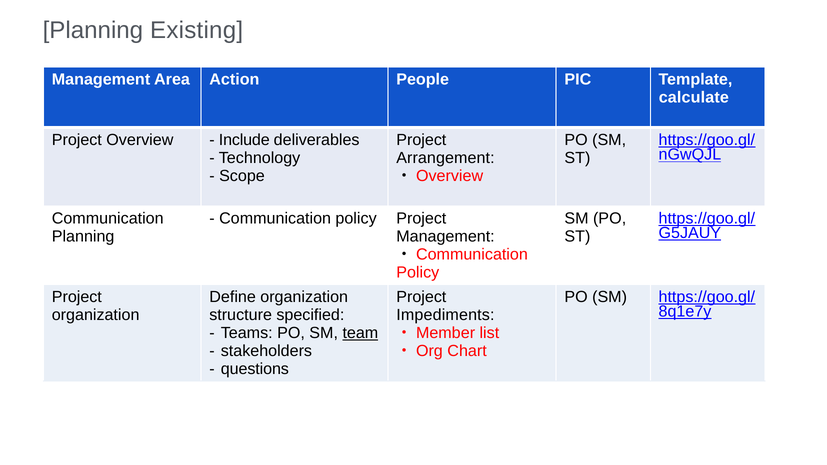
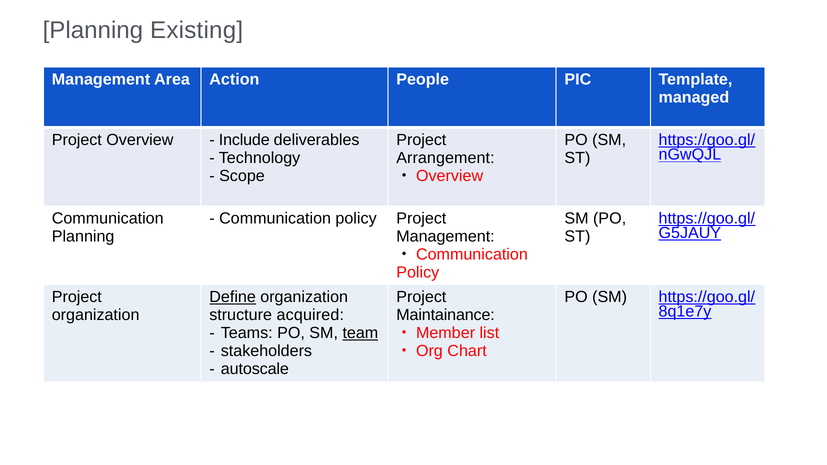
calculate: calculate -> managed (694, 98)
Define underline: none -> present (233, 297)
specified: specified -> acquired (310, 315)
Impediments: Impediments -> Maintainance (446, 315)
questions: questions -> autoscale (255, 369)
